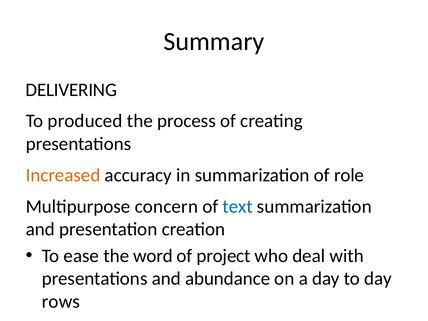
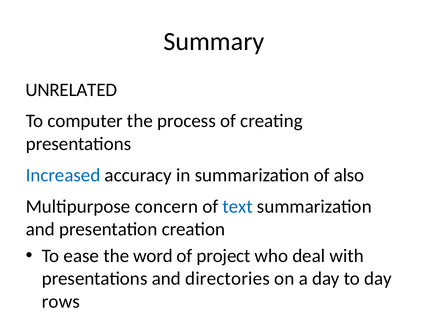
DELIVERING: DELIVERING -> UNRELATED (71, 90)
produced: produced -> computer (85, 121)
Increased colour: orange -> blue (63, 175)
role: role -> also (349, 175)
abundance: abundance -> directories (227, 279)
